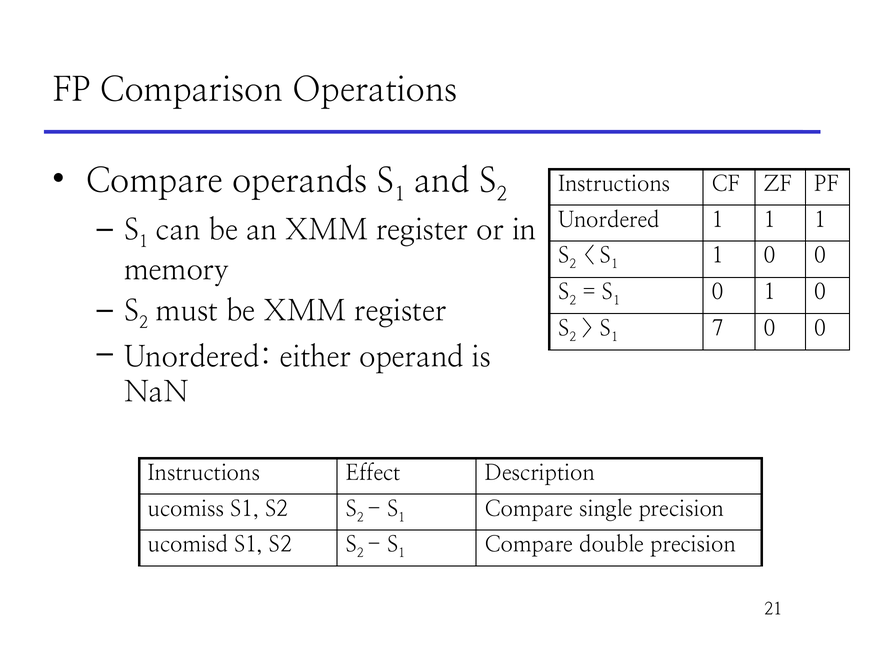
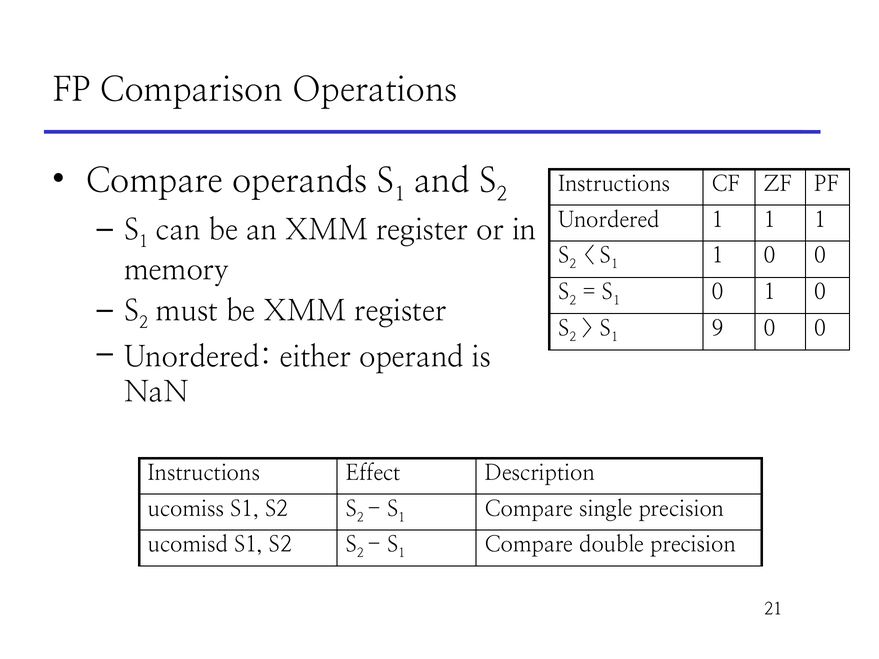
7: 7 -> 9 (718, 328)
